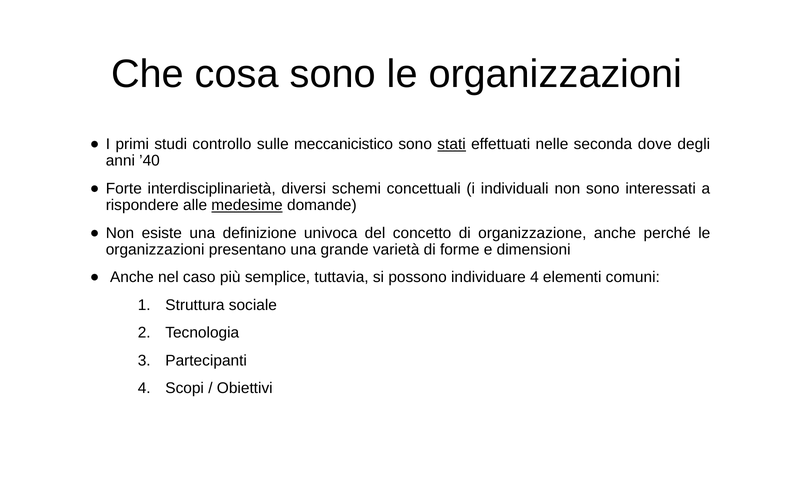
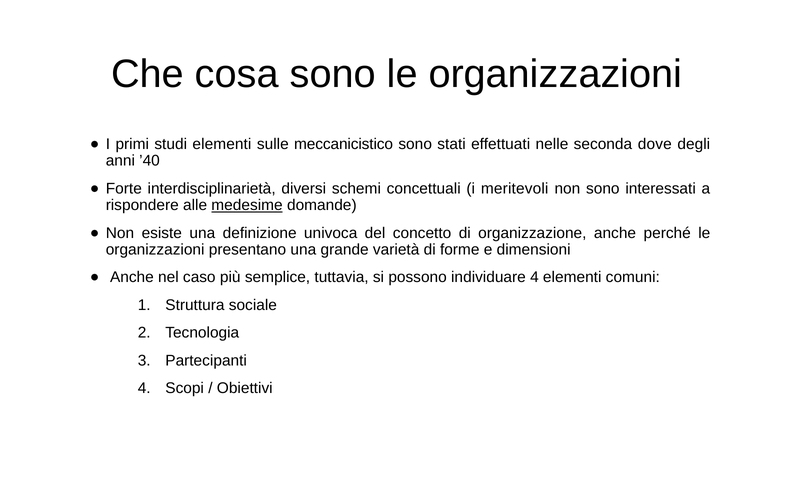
studi controllo: controllo -> elementi (222, 144)
stati underline: present -> none (452, 144)
individuali: individuali -> meritevoli (515, 189)
